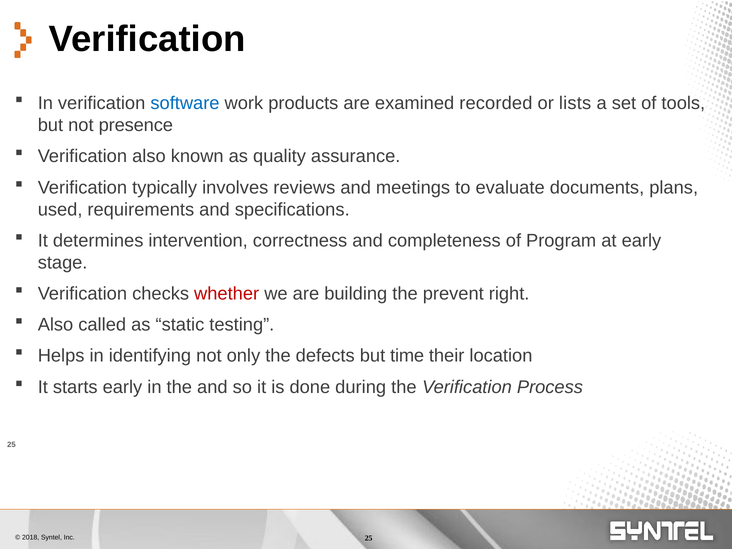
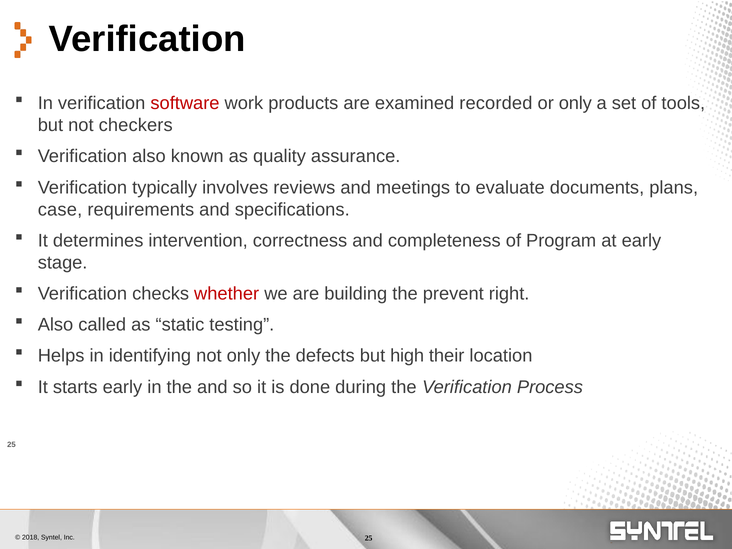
software colour: blue -> red (185, 103)
or lists: lists -> only (575, 103)
presence: presence -> checkers (136, 125)
used: used -> case (60, 209)
time: time -> high (407, 356)
